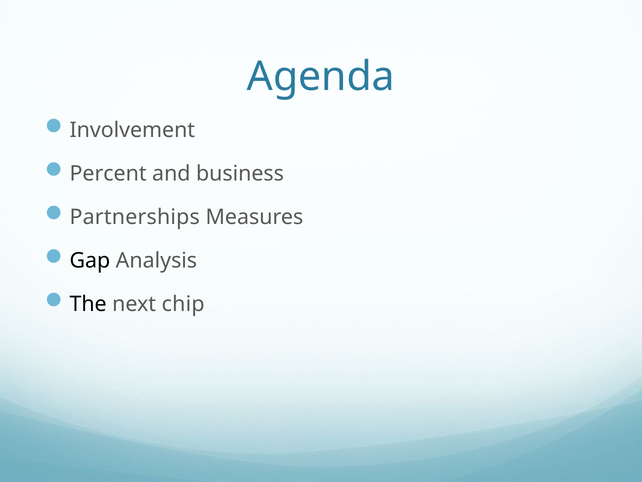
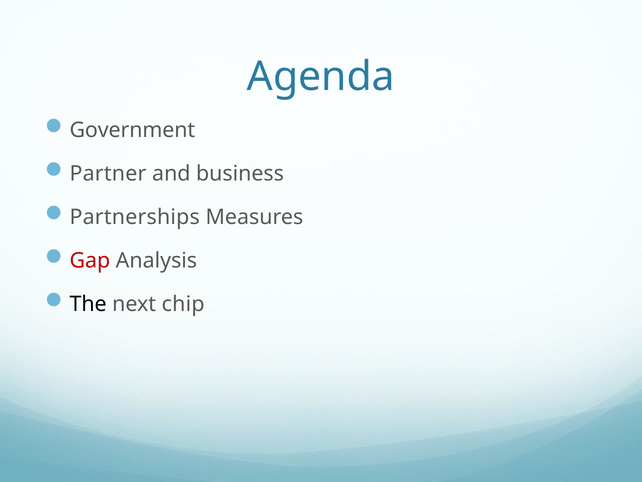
Involvement: Involvement -> Government (132, 130)
Percent: Percent -> Partner (108, 173)
Gap colour: black -> red (90, 260)
